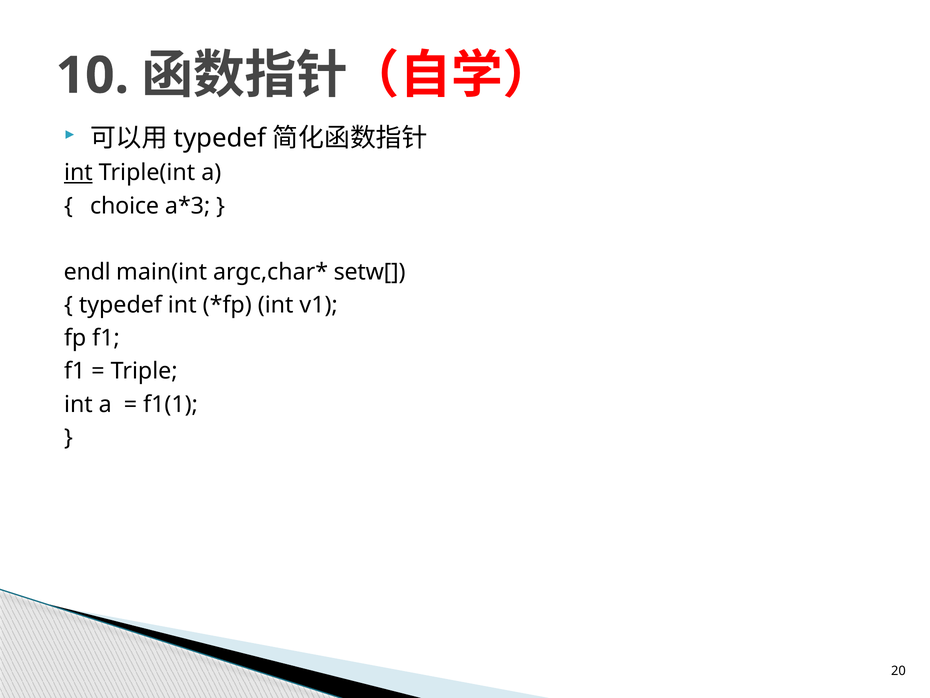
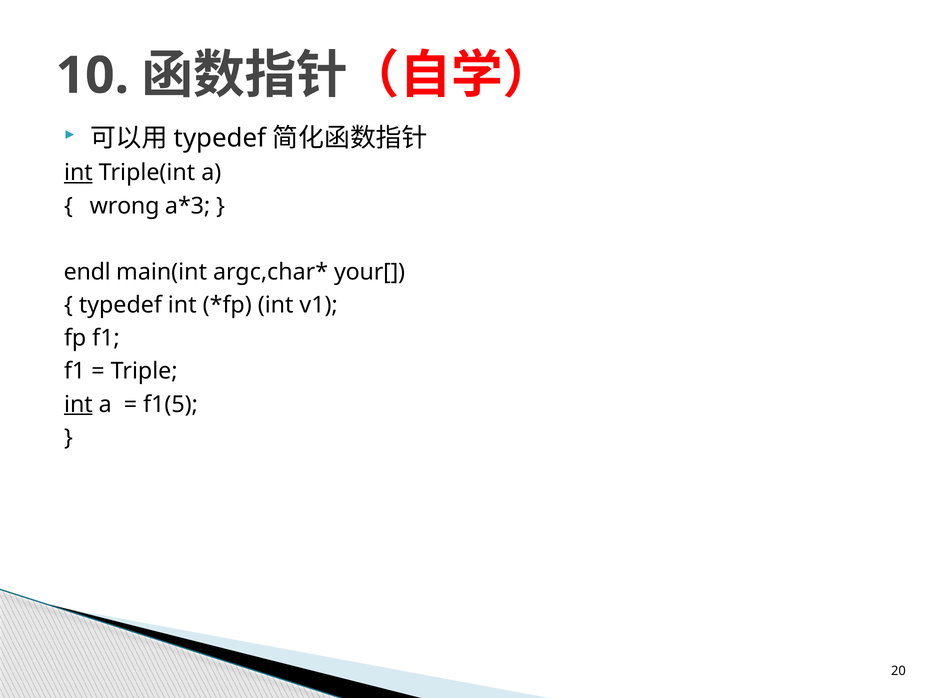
choice: choice -> wrong (125, 206)
setw[: setw[ -> your[ (370, 272)
int underline: none -> present (78, 404)
f1(1: f1(1 -> f1(5 (171, 404)
